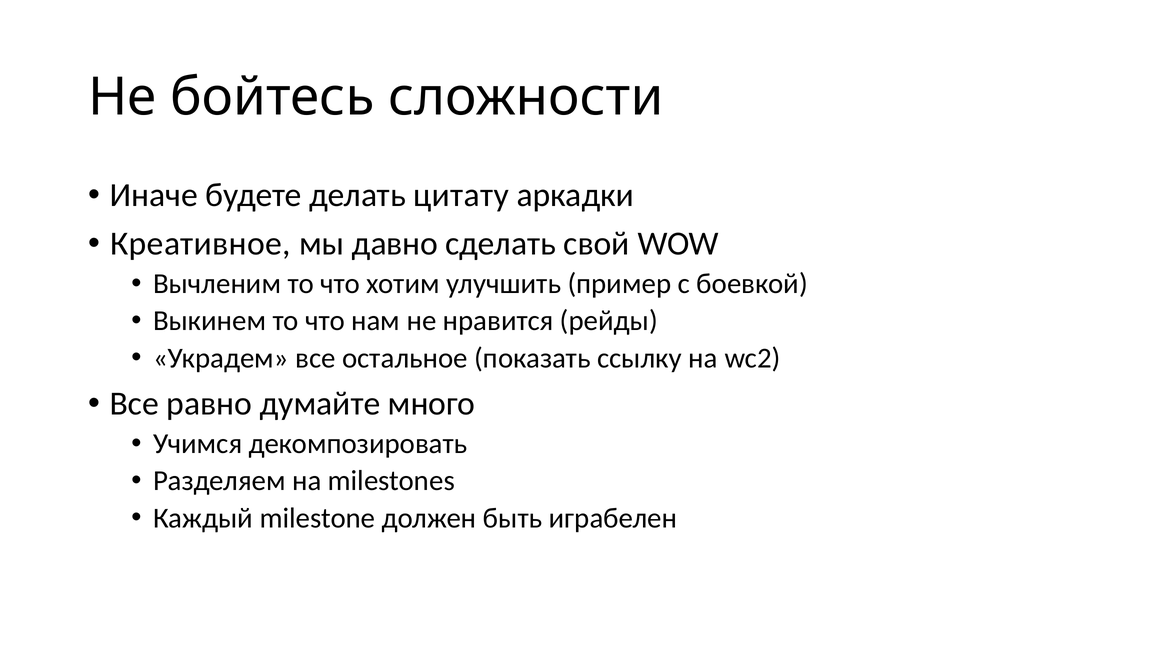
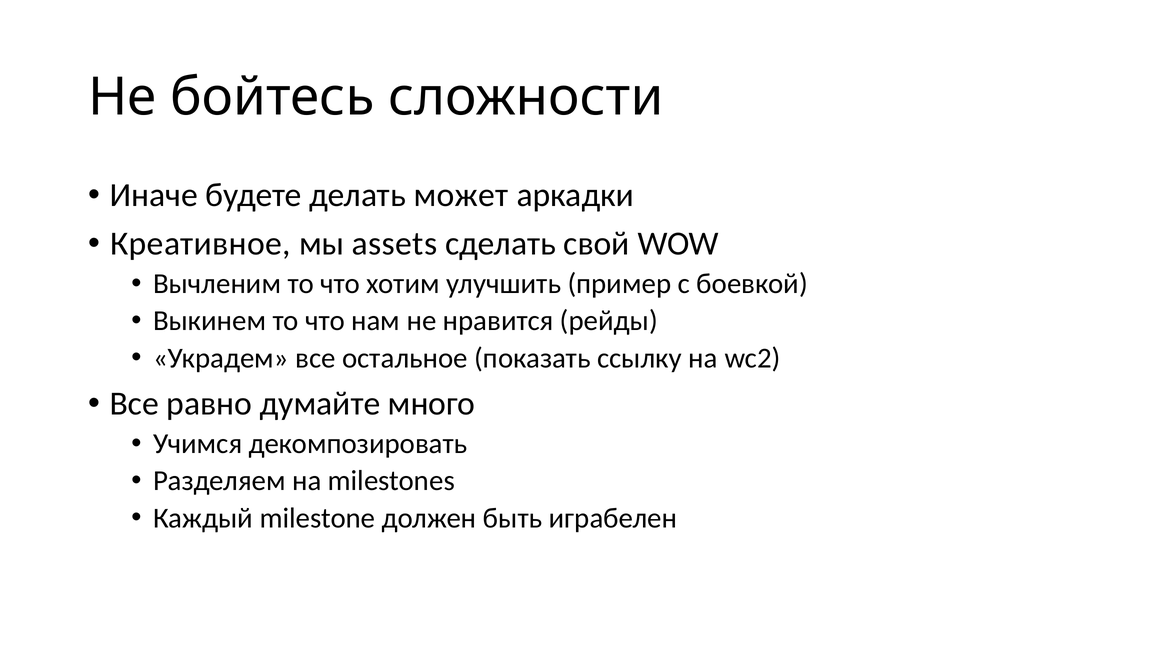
цитату: цитату -> может (461, 195)
давно: давно -> assets (395, 244)
